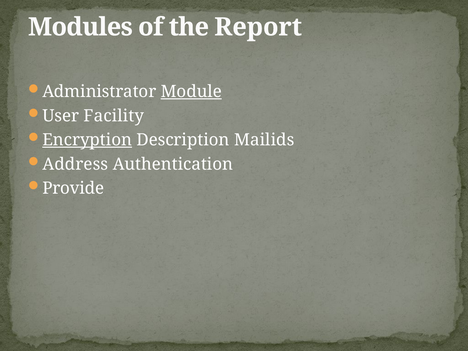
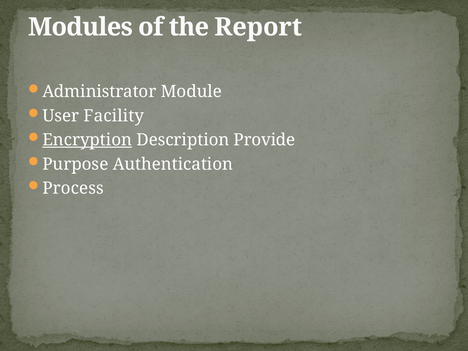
Module underline: present -> none (191, 92)
Mailids: Mailids -> Provide (264, 140)
Address: Address -> Purpose (75, 164)
Provide: Provide -> Process (73, 188)
